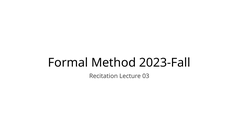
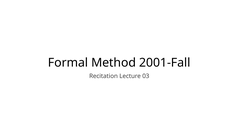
2023-Fall: 2023-Fall -> 2001-Fall (165, 63)
